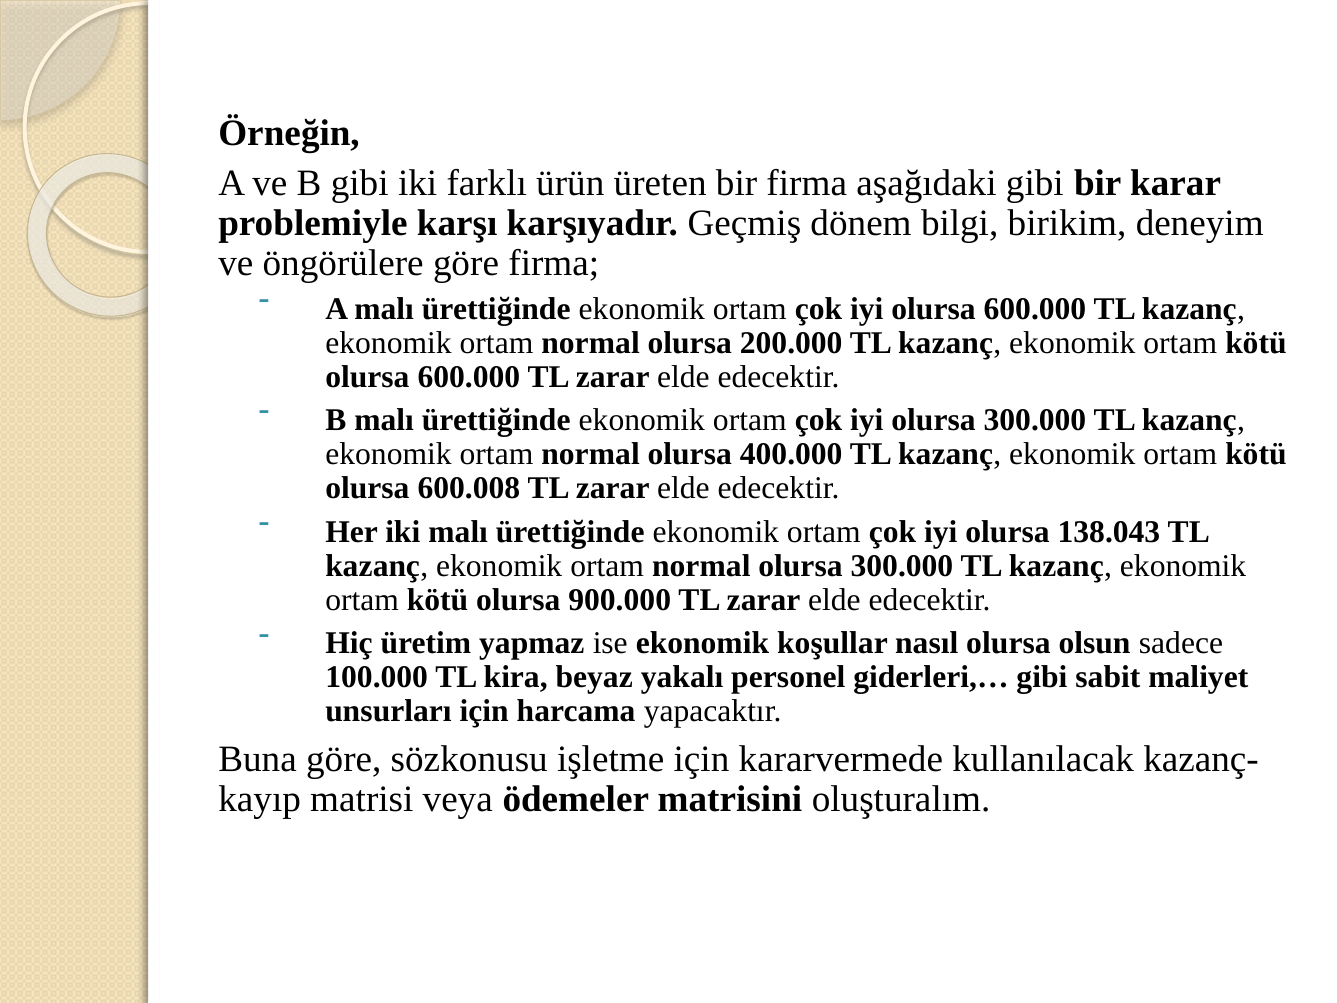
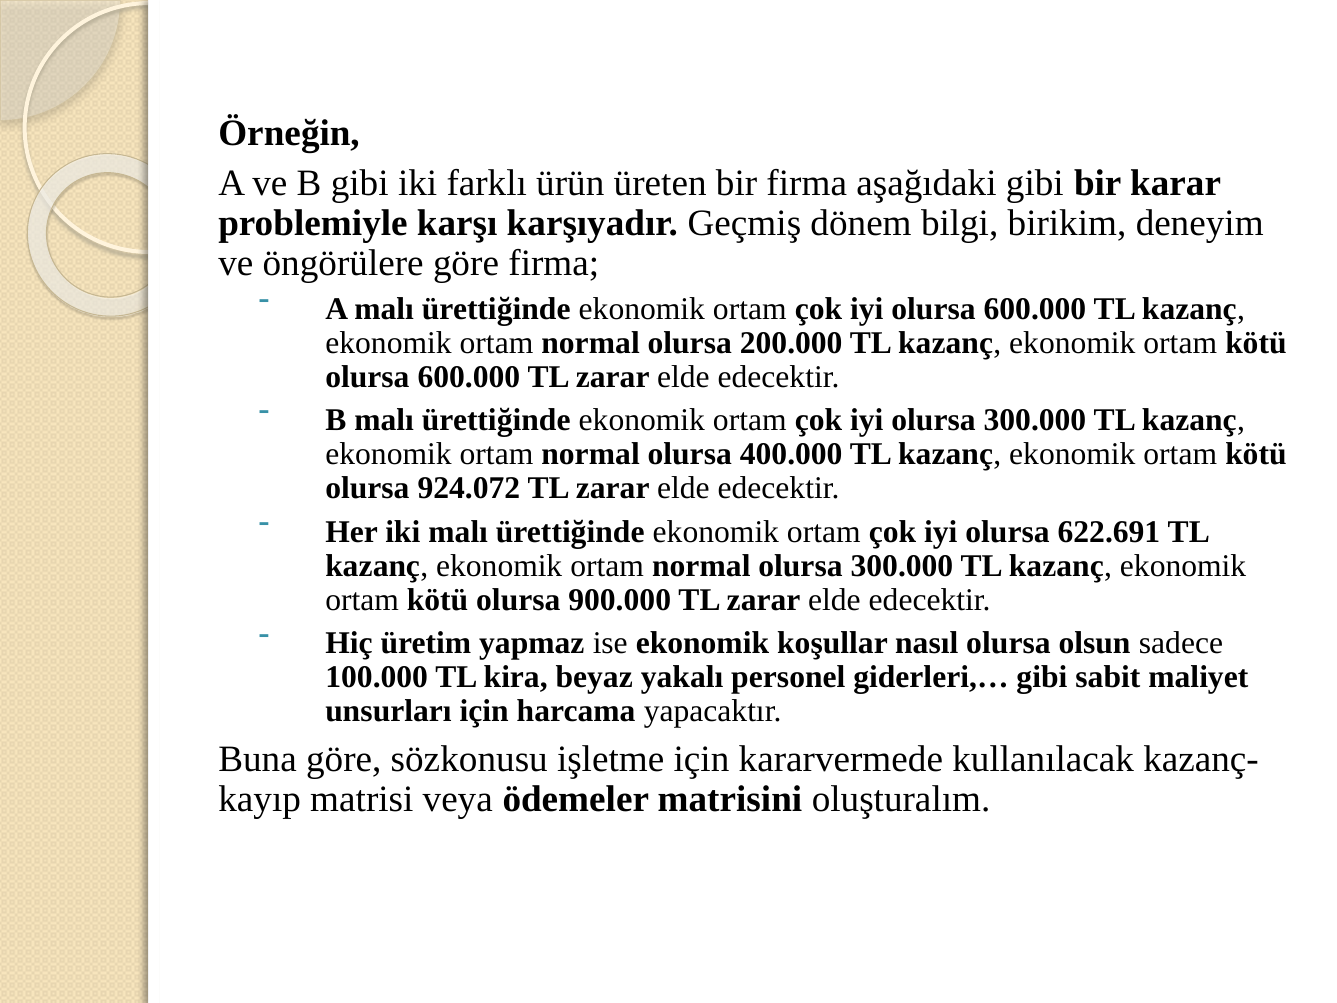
600.008: 600.008 -> 924.072 (469, 488)
138.043: 138.043 -> 622.691 (1109, 532)
